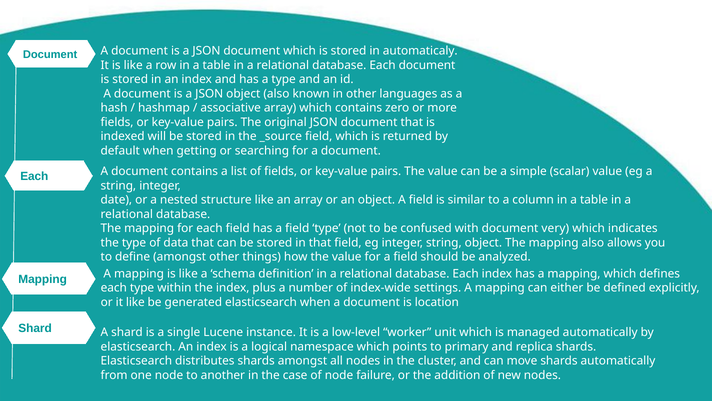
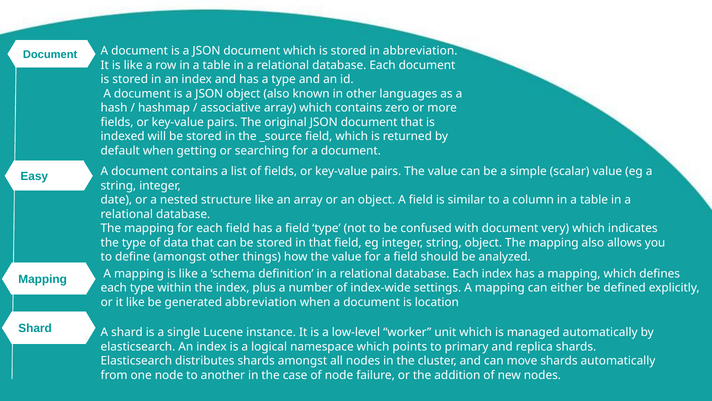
in automaticaly: automaticaly -> abbreviation (420, 51)
Each: Each -> Easy (34, 176)
generated elasticsearch: elasticsearch -> abbreviation (261, 302)
